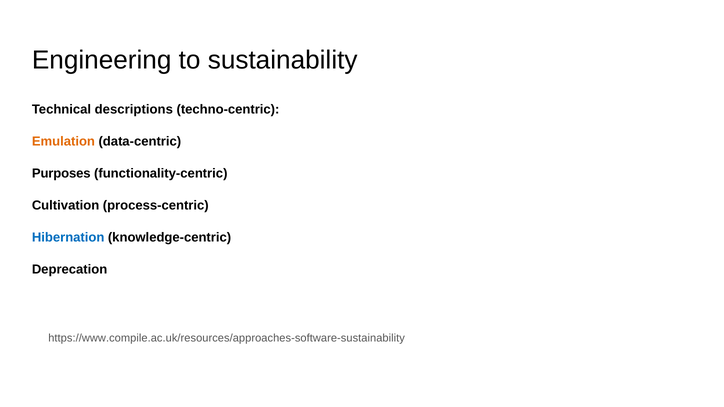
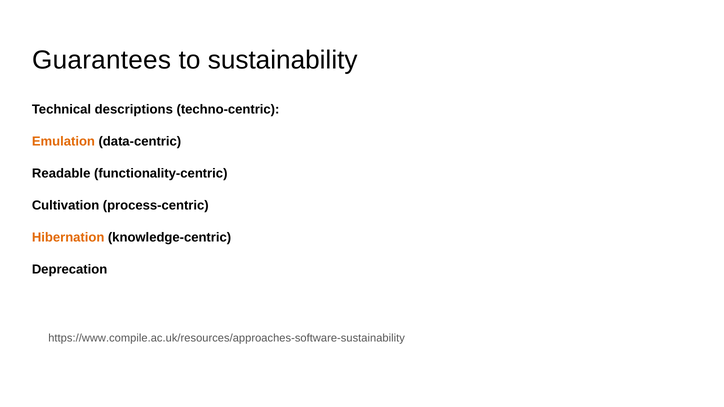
Engineering: Engineering -> Guarantees (102, 60)
Purposes: Purposes -> Readable (61, 174)
Hibernation colour: blue -> orange (68, 238)
